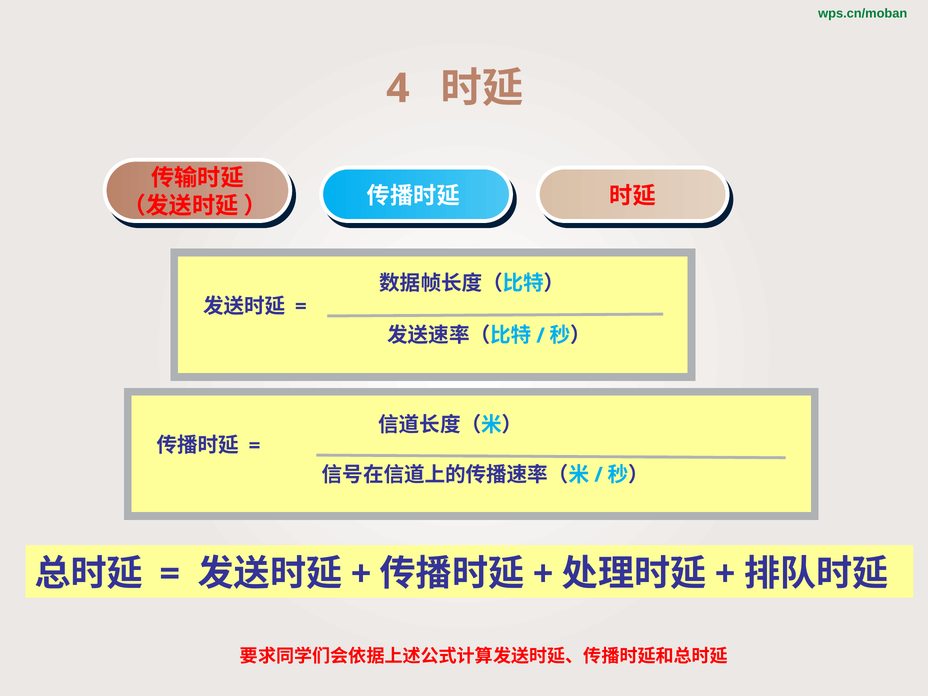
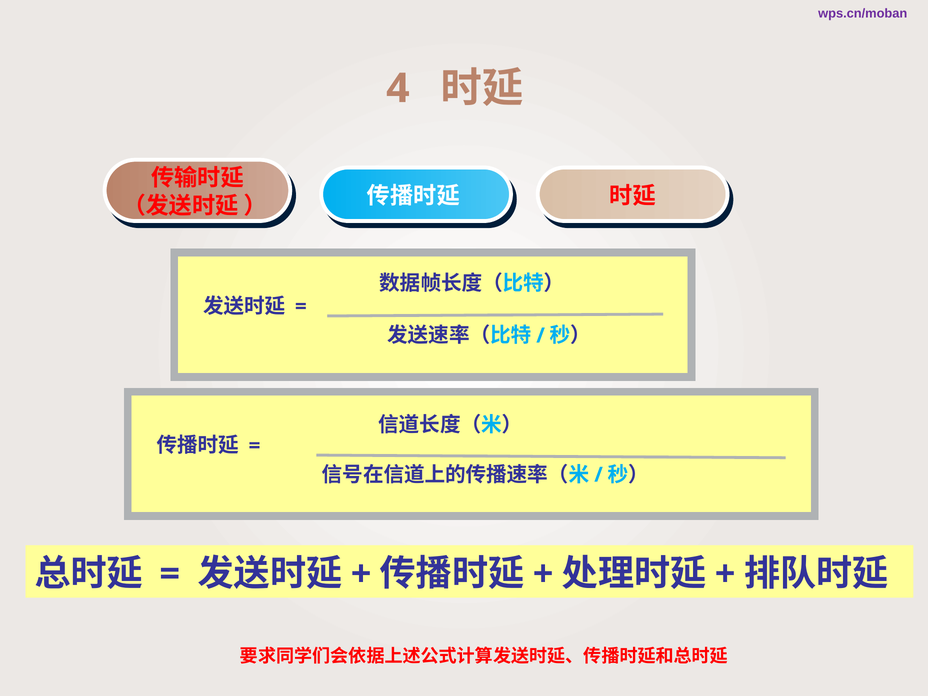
wps.cn/moban colour: green -> purple (863, 13)
